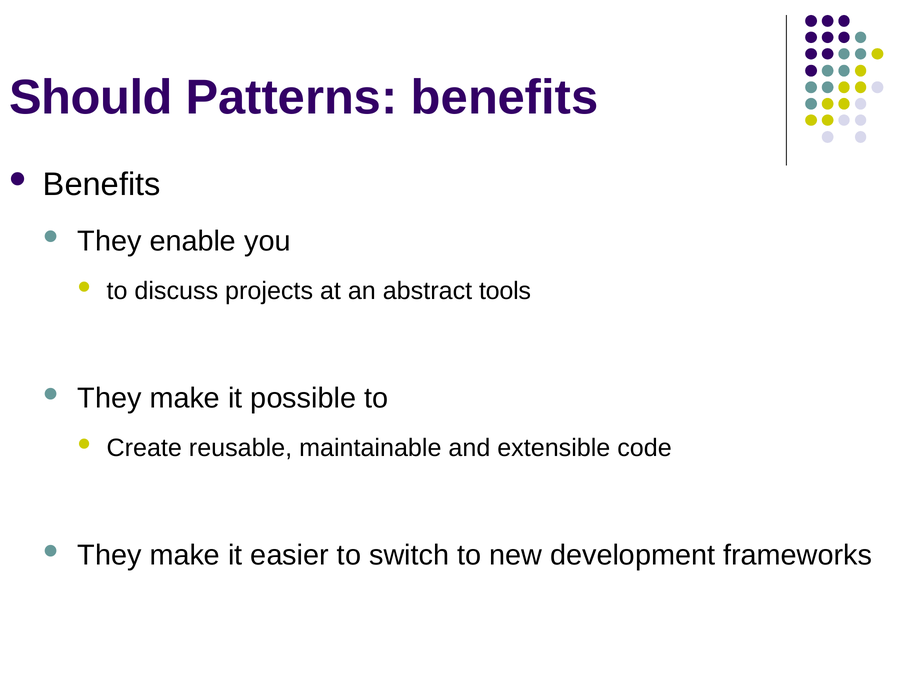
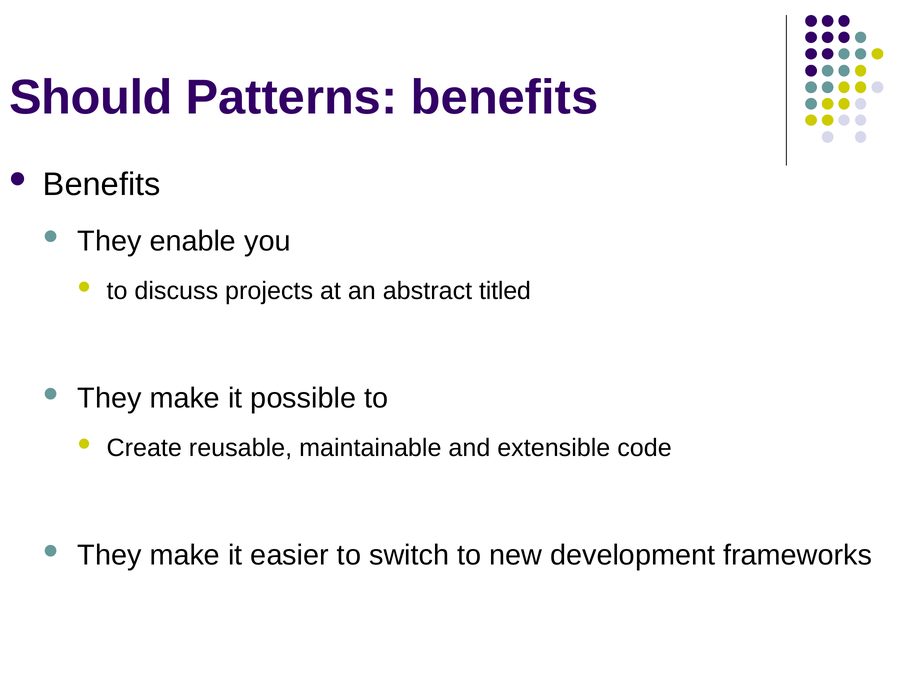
tools: tools -> titled (505, 291)
